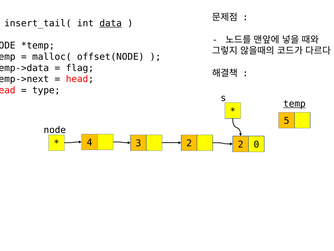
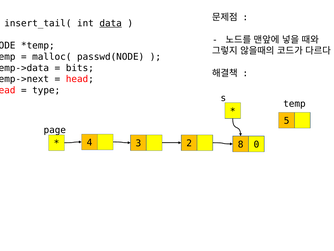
offset(NODE: offset(NODE -> passwd(NODE (111, 57)
flag: flag -> bits (80, 68)
temp underline: present -> none (294, 104)
node: node -> page (55, 130)
2: 2 -> 8 (241, 144)
